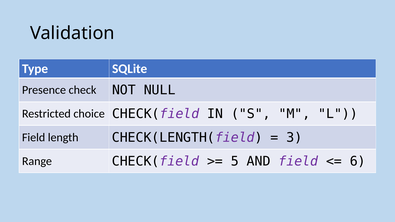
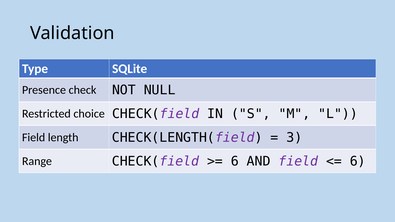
5: 5 -> 6 (235, 161)
